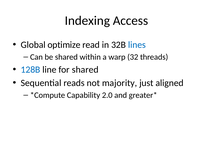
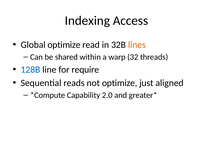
lines colour: blue -> orange (137, 45)
for shared: shared -> require (85, 70)
not majority: majority -> optimize (120, 83)
